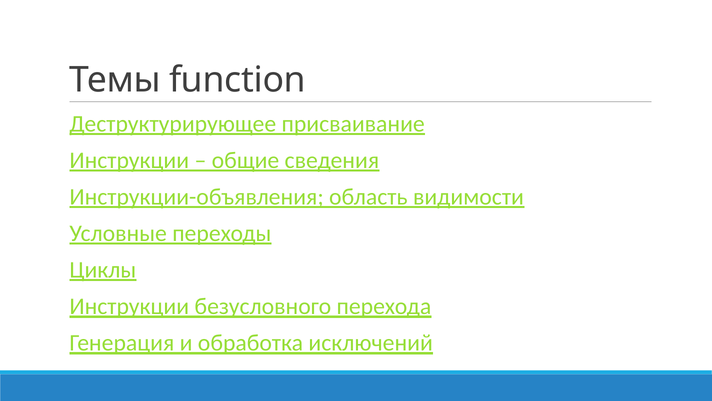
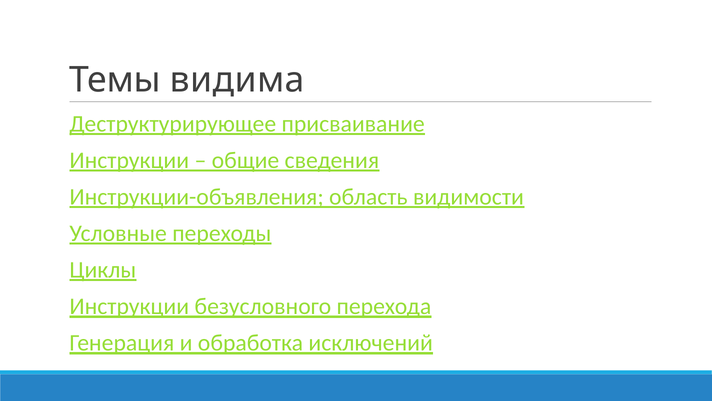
function: function -> видима (237, 80)
